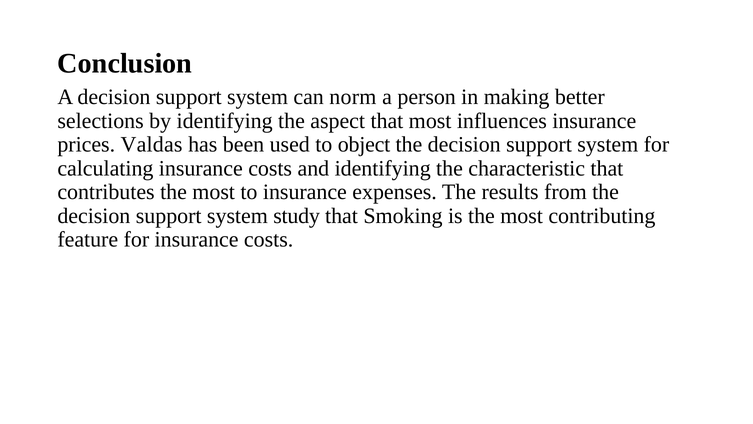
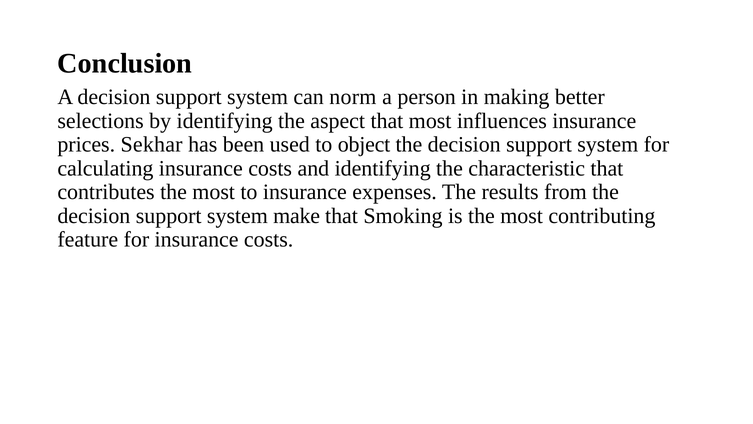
Valdas: Valdas -> Sekhar (152, 145)
study: study -> make (297, 216)
